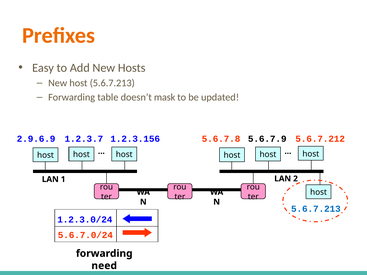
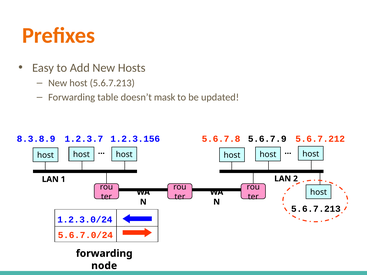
2.9.6.9: 2.9.6.9 -> 8.3.8.9 (36, 139)
5.6.7.213 colour: blue -> black (316, 209)
need: need -> node (104, 266)
